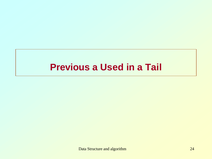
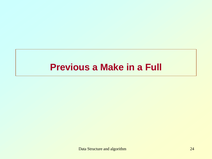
Used: Used -> Make (112, 67)
Tail: Tail -> Full (154, 67)
